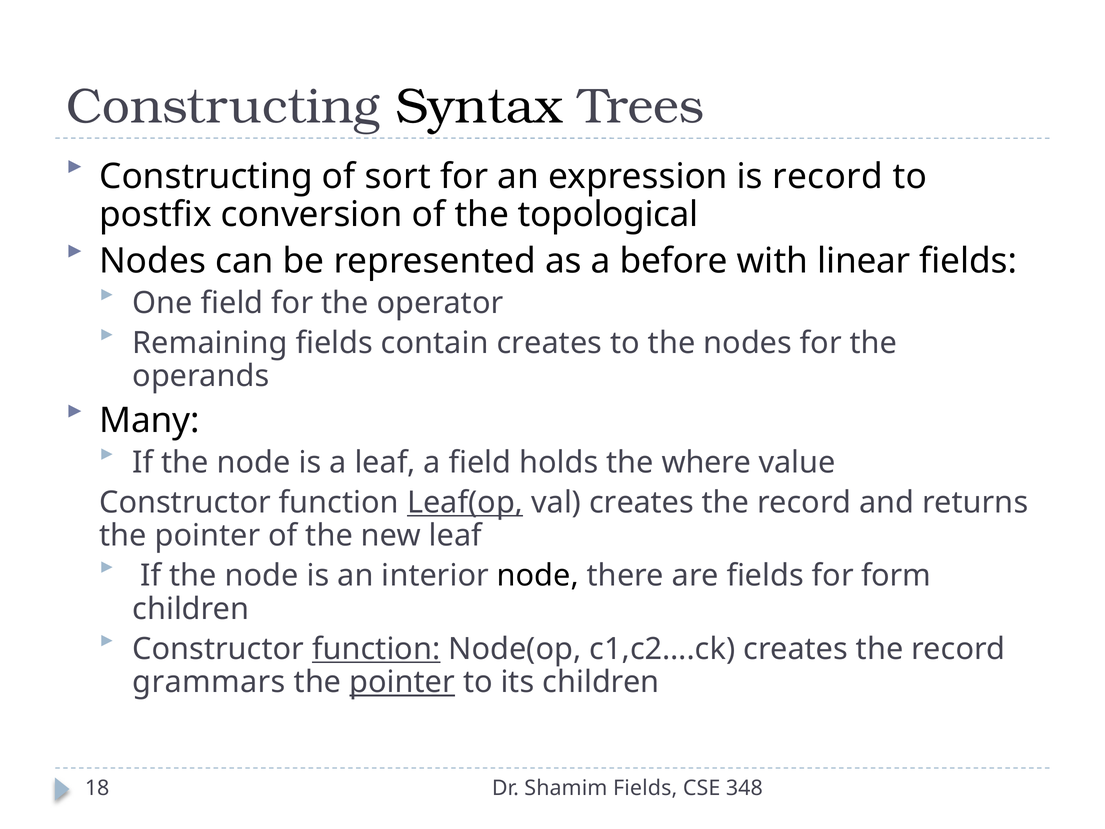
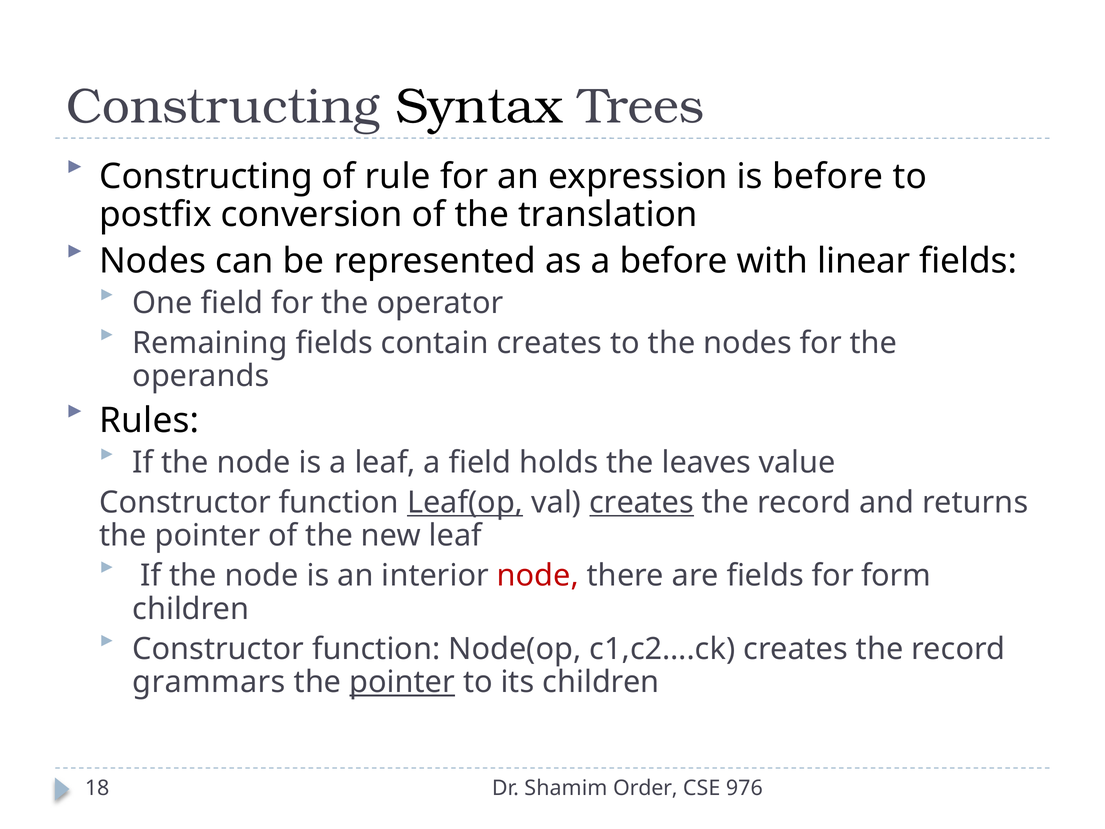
sort: sort -> rule (398, 176)
is record: record -> before (828, 176)
topological: topological -> translation (608, 215)
Many: Many -> Rules (149, 420)
where: where -> leaves (706, 462)
creates underline: none -> present (642, 502)
node colour: black -> red (538, 576)
function underline: present -> none (376, 649)
Shamim Fields: Fields -> Order (645, 788)
348: 348 -> 976 (744, 788)
